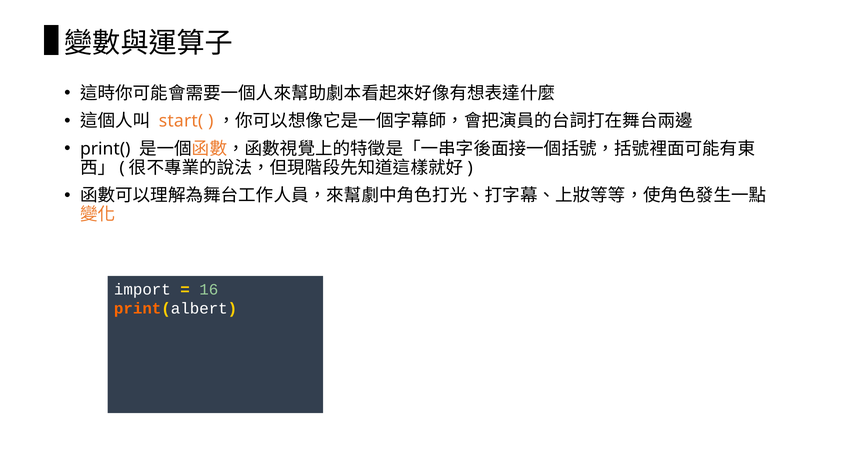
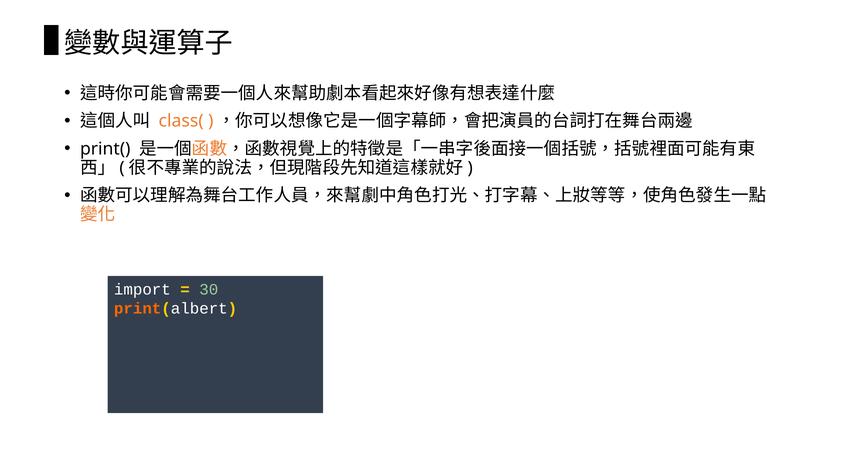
start(: start( -> class( (181, 121)
16: 16 -> 30 (209, 290)
